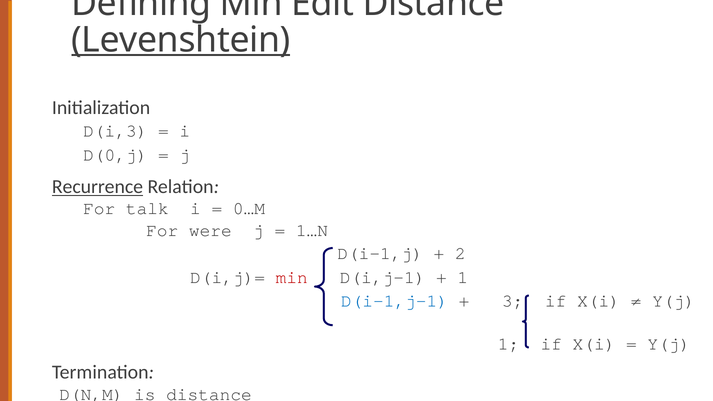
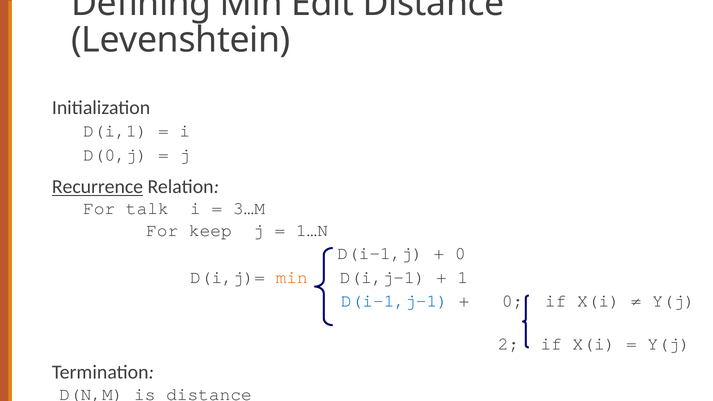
Levenshtein underline: present -> none (181, 40)
D(i,3: D(i,3 -> D(i,1 (115, 131)
0…M: 0…M -> 3…M (249, 209)
were: were -> keep (210, 230)
2: 2 -> 0 (460, 253)
min colour: red -> orange (292, 277)
3: 3 -> 0 (513, 301)
1: 1 -> 2 (508, 344)
